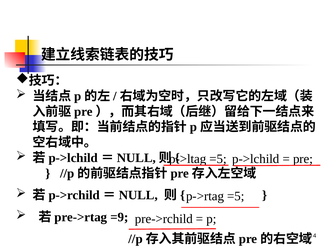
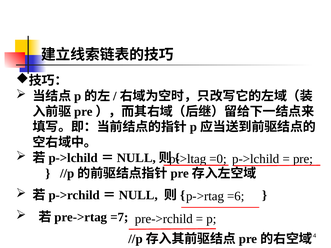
=5: =5 -> =0 (218, 159)
p->rtag =5: =5 -> =6 (236, 196)
=9: =9 -> =7 (119, 217)
